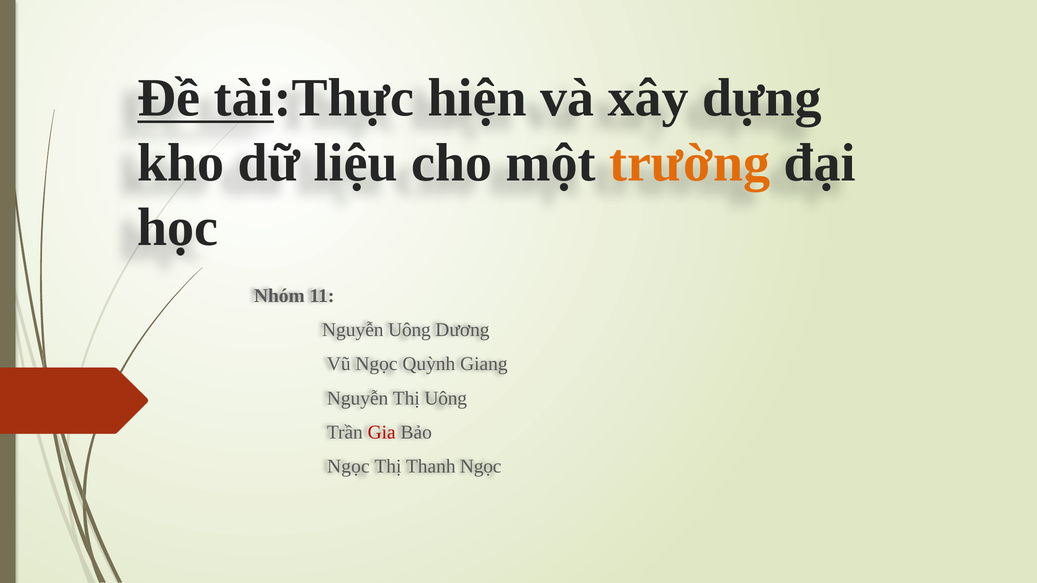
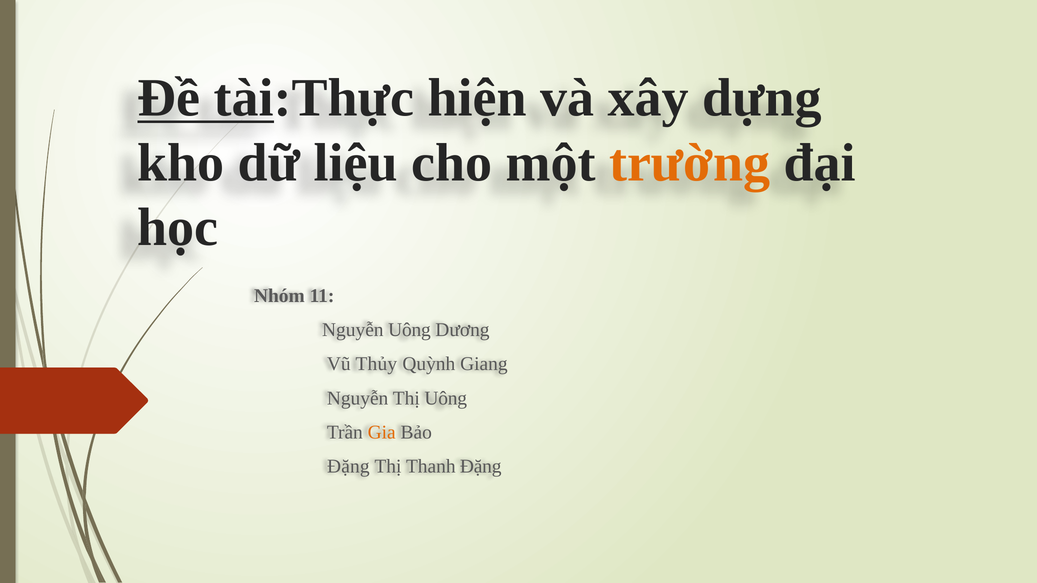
Vũ Ngọc: Ngọc -> Thủy (376, 364)
Gia colour: red -> orange (382, 432)
Ngọc: Ngọc -> Đặng (348, 467)
Thanh Ngọc: Ngọc -> Đặng (481, 467)
